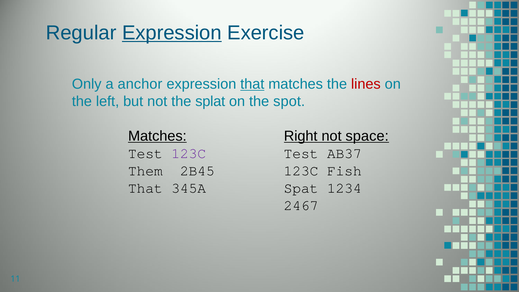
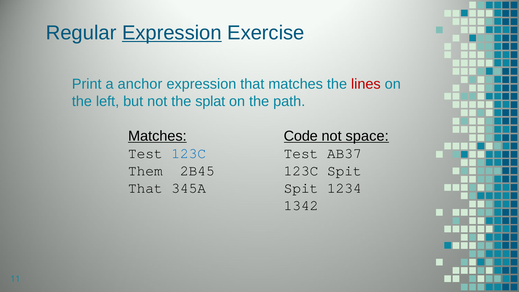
Only: Only -> Print (87, 84)
that underline: present -> none (252, 84)
spot: spot -> path (289, 101)
Right: Right -> Code (301, 136)
123C colour: purple -> blue (189, 153)
123C Fish: Fish -> Spit (345, 171)
345A Spat: Spat -> Spit (301, 188)
2467: 2467 -> 1342 (301, 205)
